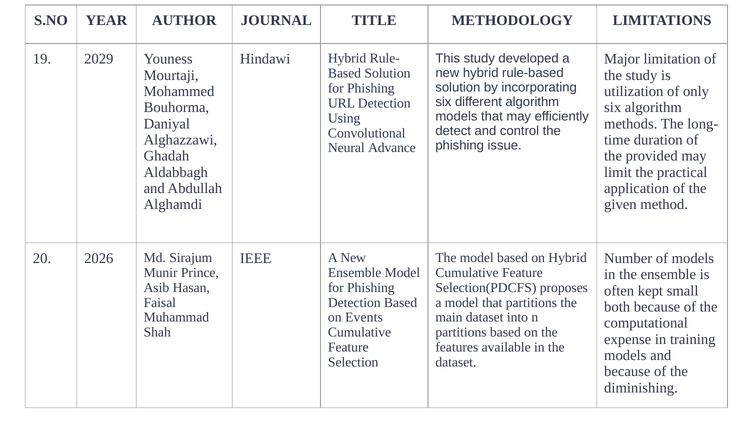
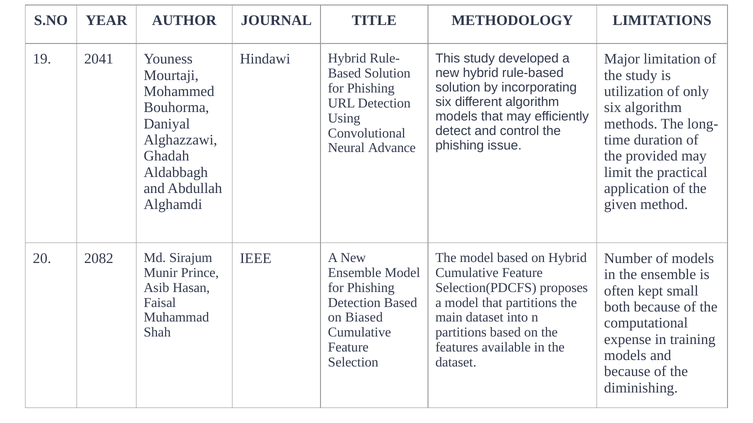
2029: 2029 -> 2041 (99, 59)
2026: 2026 -> 2082 (99, 259)
Events: Events -> Biased (364, 318)
